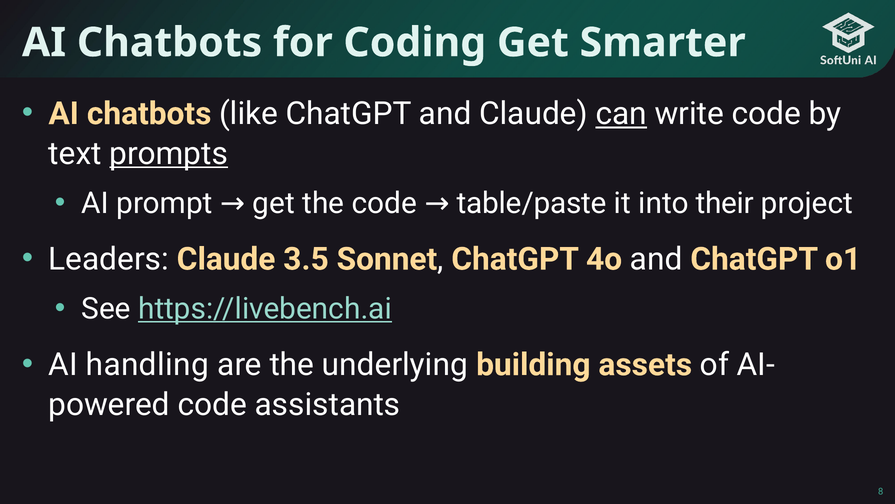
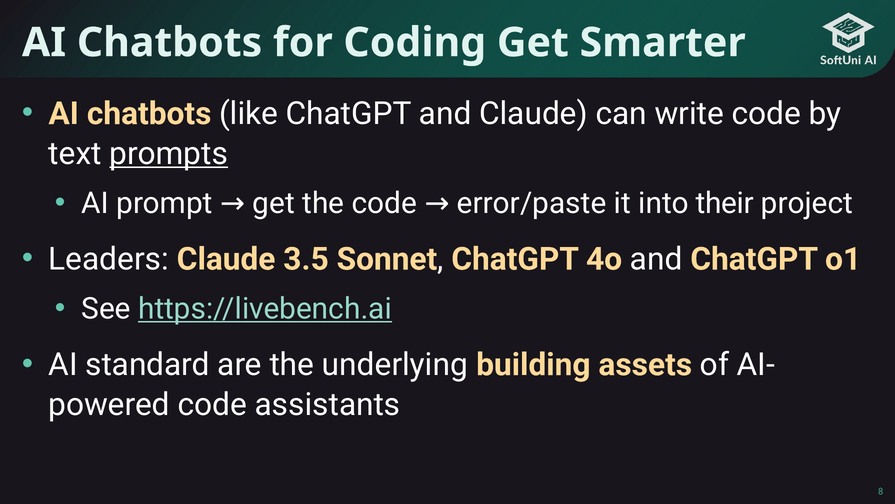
can underline: present -> none (621, 114)
table/paste: table/paste -> error/paste (532, 203)
handling: handling -> standard (148, 364)
